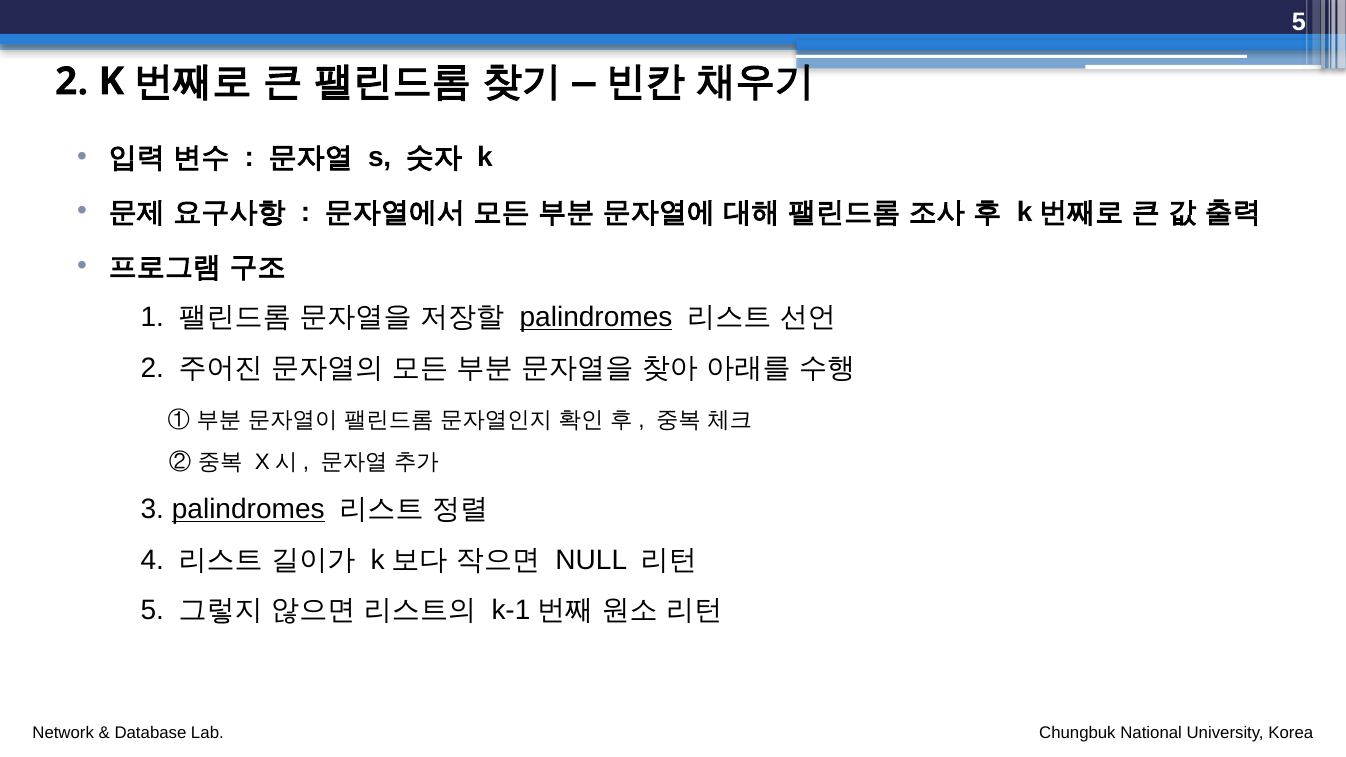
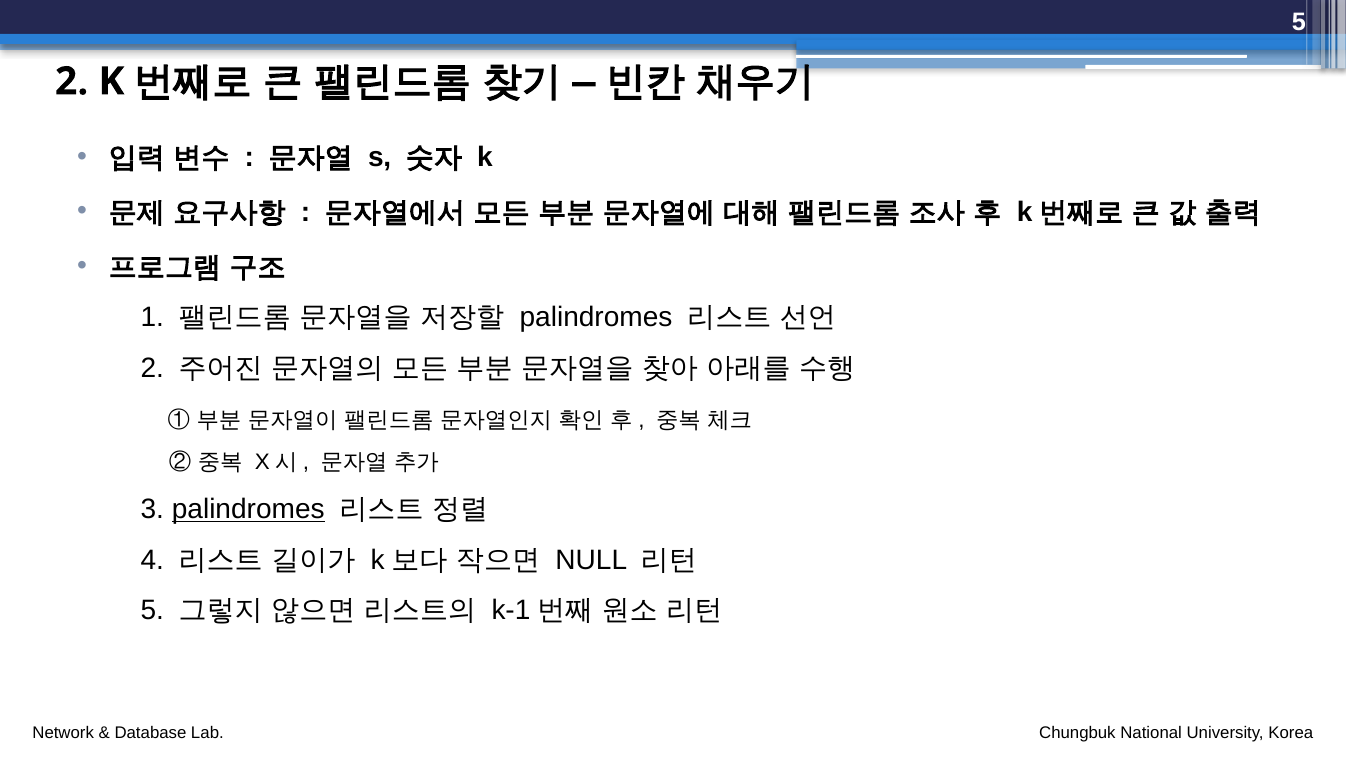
palindromes underline: present -> none (596, 318)
